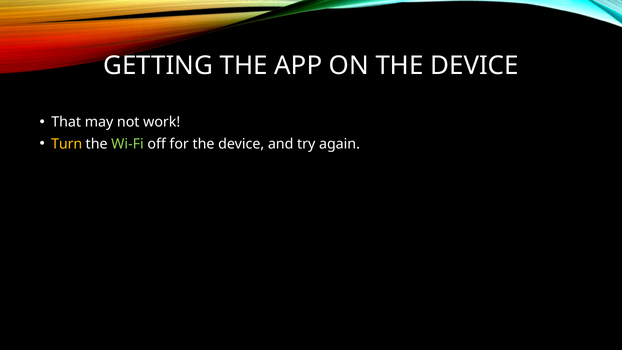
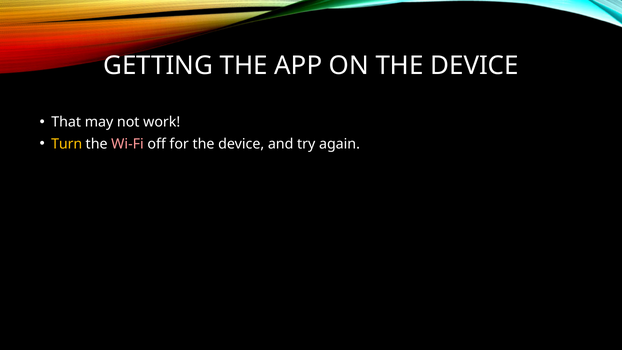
Wi-Fi colour: light green -> pink (128, 144)
